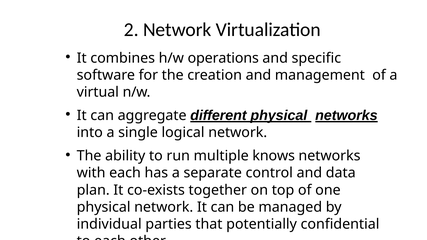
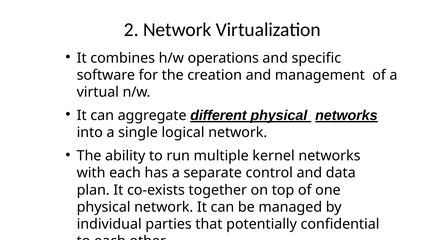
knows: knows -> kernel (274, 156)
